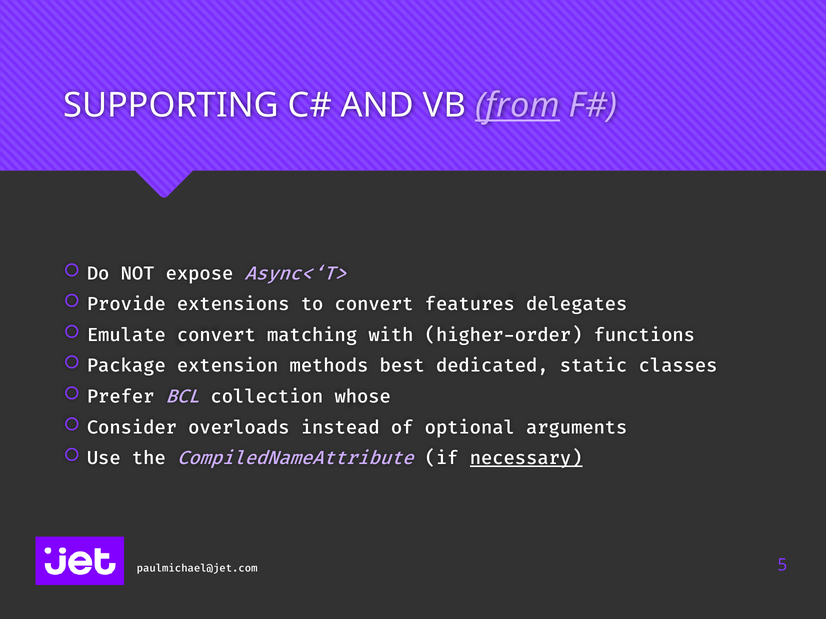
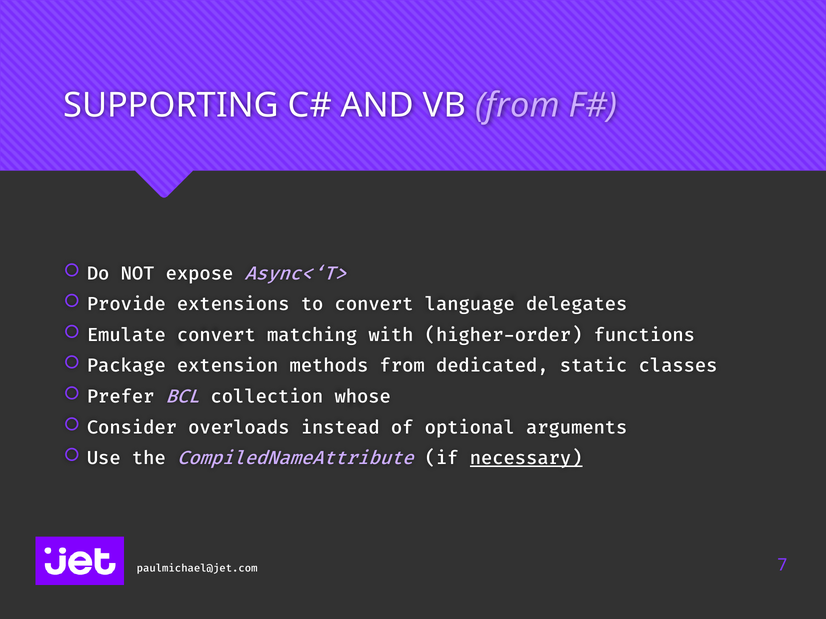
from underline: present -> none (517, 106)
features: features -> language (470, 305)
methods best: best -> from (402, 366)
5: 5 -> 7 (782, 566)
